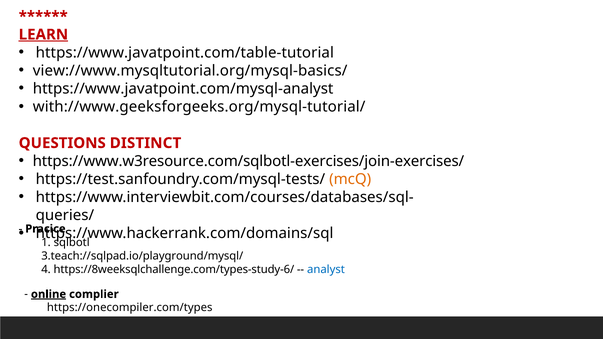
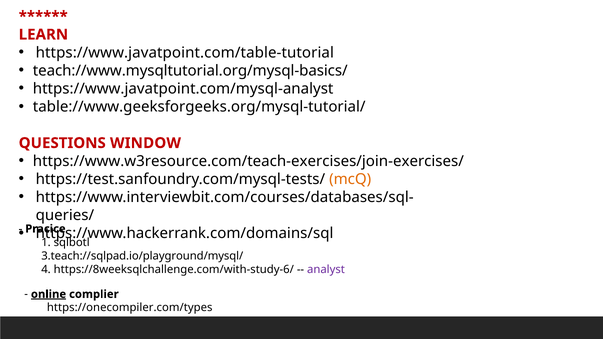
LEARN underline: present -> none (43, 35)
view://www.mysqltutorial.org/mysql-basics/: view://www.mysqltutorial.org/mysql-basics/ -> teach://www.mysqltutorial.org/mysql-basics/ (190, 71)
with://www.geeksforgeeks.org/mysql-tutorial/: with://www.geeksforgeeks.org/mysql-tutorial/ -> table://www.geeksforgeeks.org/mysql-tutorial/ (199, 107)
DISTINCT: DISTINCT -> WINDOW (145, 143)
https://www.w3resource.com/sqlbotl-exercises/join-exercises/: https://www.w3resource.com/sqlbotl-exercises/join-exercises/ -> https://www.w3resource.com/teach-exercises/join-exercises/ (248, 161)
https://8weeksqlchallenge.com/types-study-6/: https://8weeksqlchallenge.com/types-study-6/ -> https://8weeksqlchallenge.com/with-study-6/ (174, 270)
analyst colour: blue -> purple (326, 270)
